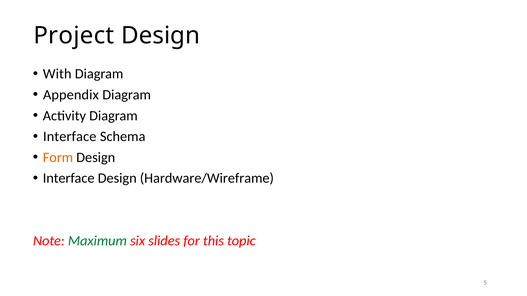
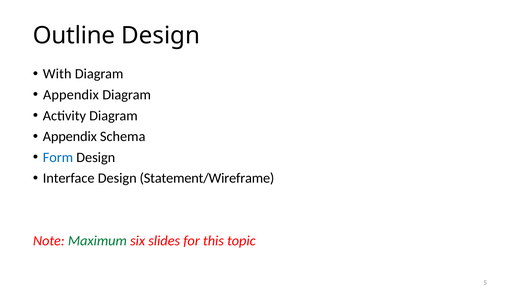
Project: Project -> Outline (74, 36)
Interface: Interface -> Appendix (70, 137)
Form colour: orange -> blue (58, 158)
Hardware/Wireframe: Hardware/Wireframe -> Statement/Wireframe (207, 179)
